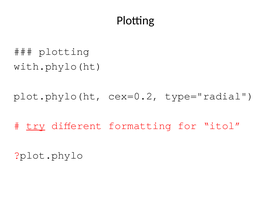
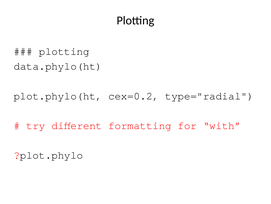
with.phylo(ht: with.phylo(ht -> data.phylo(ht (58, 66)
try underline: present -> none (36, 125)
itol: itol -> with (222, 125)
